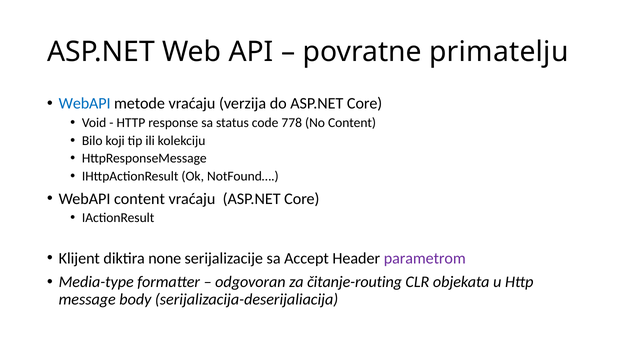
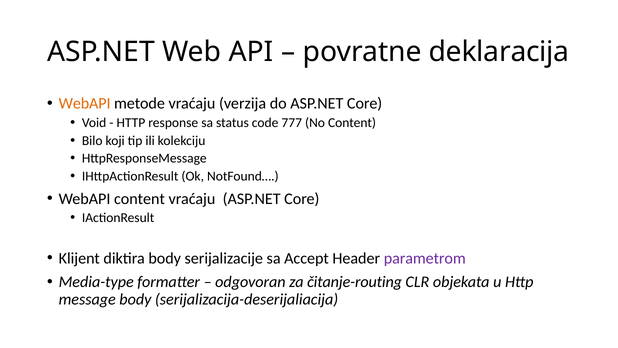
primatelju: primatelju -> deklaracija (499, 52)
WebAPI colour: blue -> orange (85, 103)
778: 778 -> 777 (292, 123)
diktira none: none -> body (165, 258)
